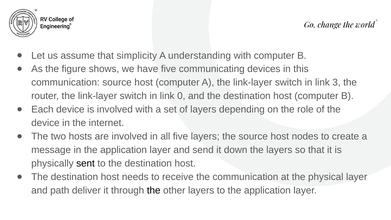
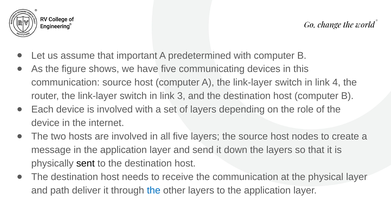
simplicity: simplicity -> important (137, 56)
understanding: understanding -> predetermined (200, 56)
3: 3 -> 4 (336, 82)
0: 0 -> 3 (181, 96)
the colour: black -> blue (154, 190)
